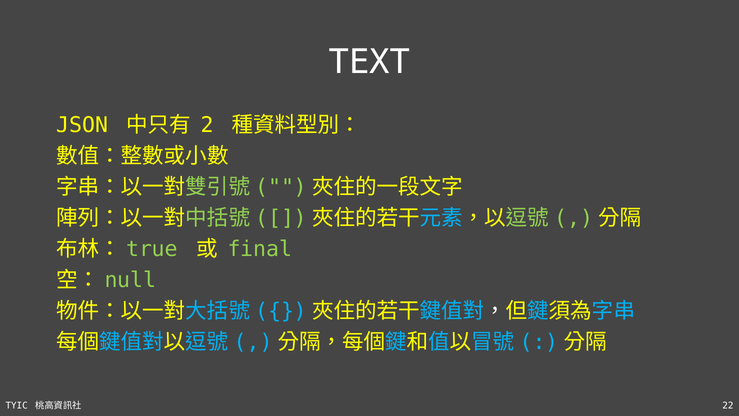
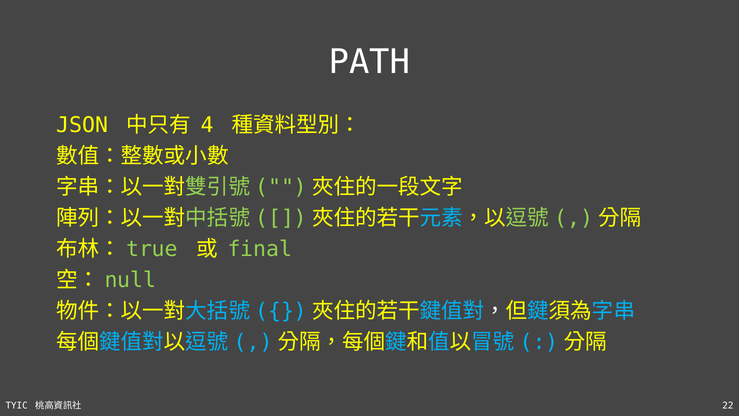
TEXT: TEXT -> PATH (369, 62)
2: 2 -> 4 (207, 125)
